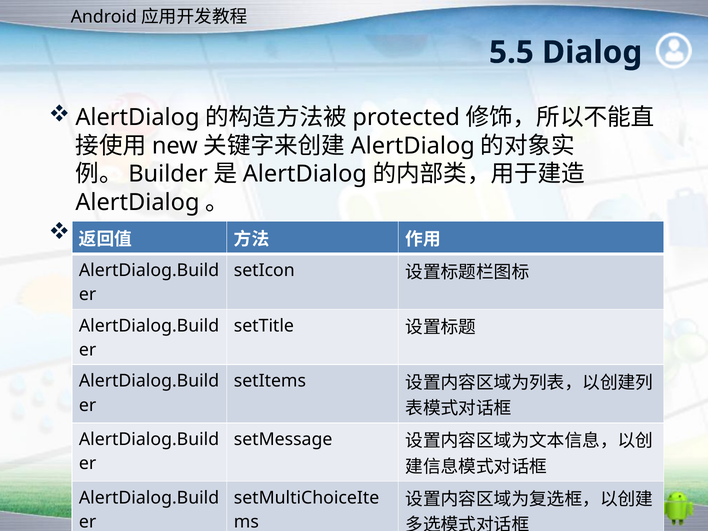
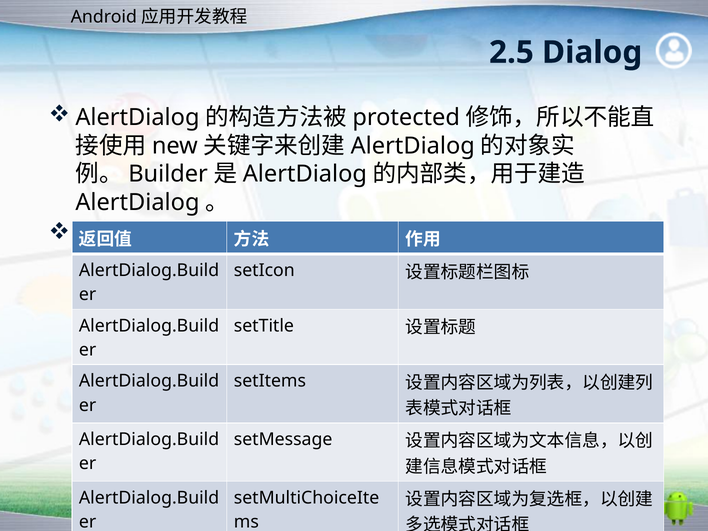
5.5: 5.5 -> 2.5 (511, 52)
